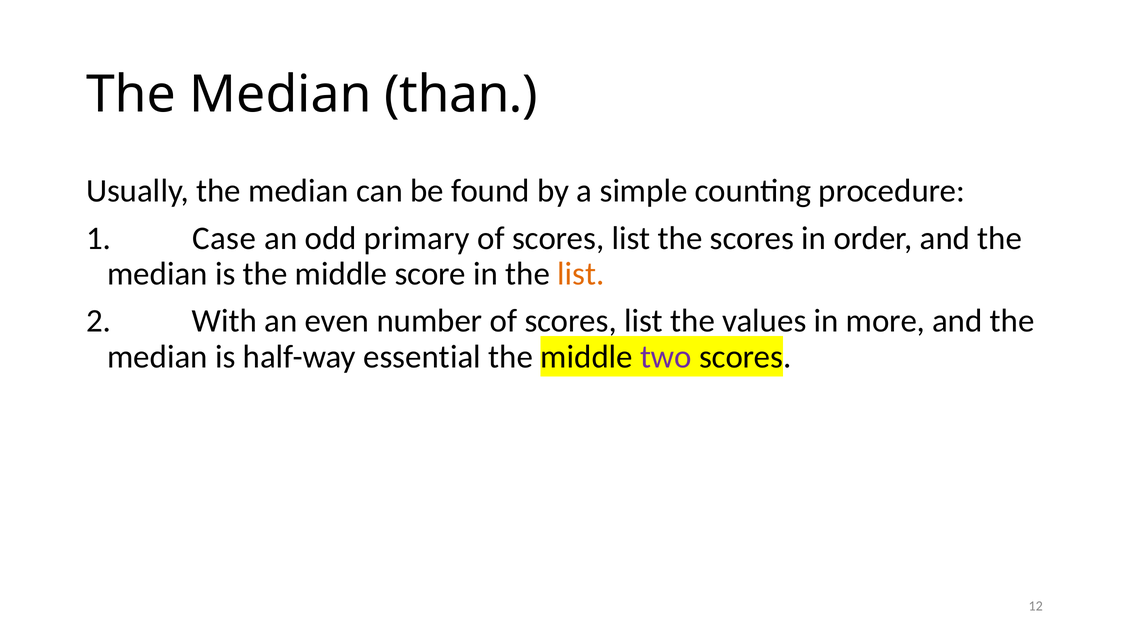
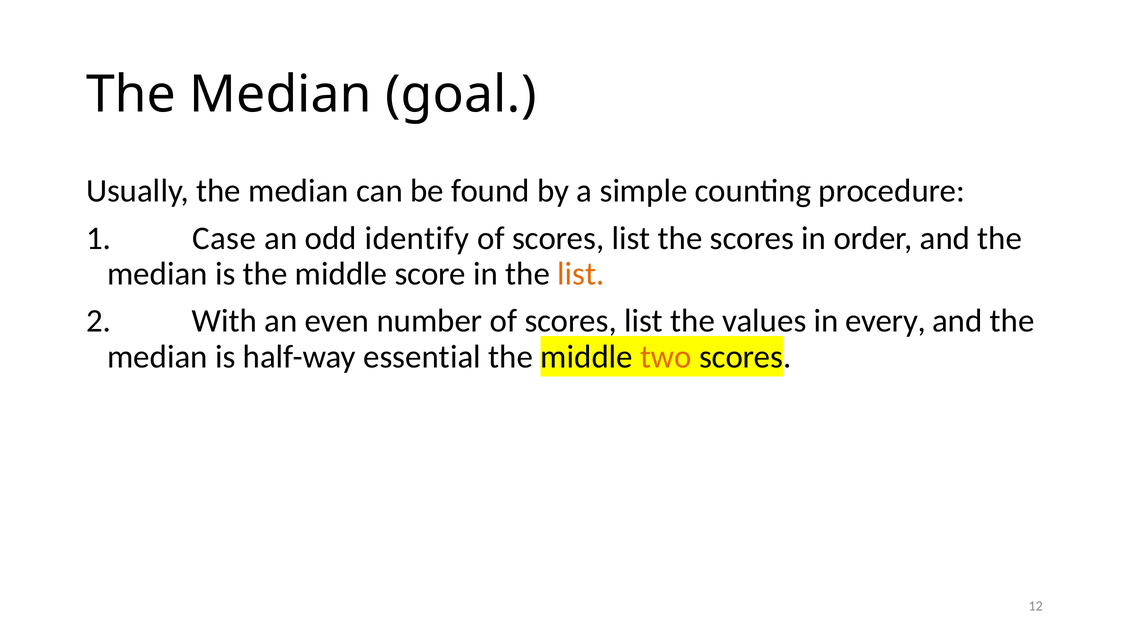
than: than -> goal (461, 95)
primary: primary -> identify (417, 238)
more: more -> every (886, 321)
two colour: purple -> orange (666, 357)
